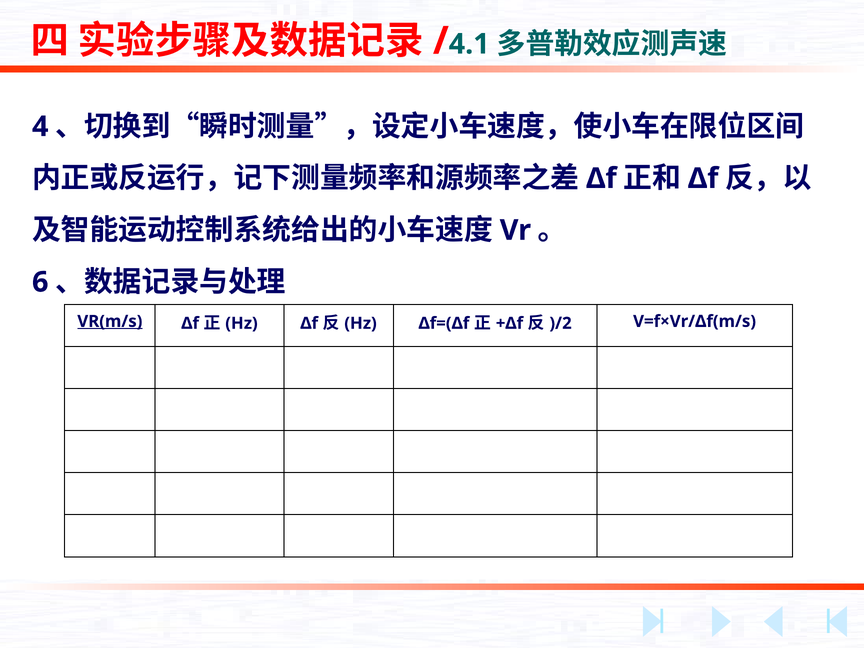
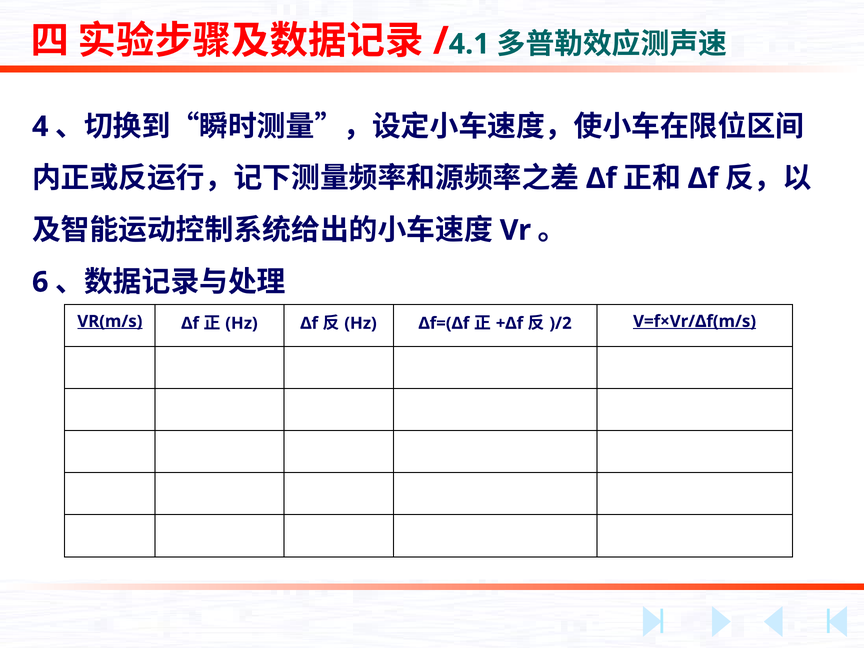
V=f×Vr/Δf(m/s underline: none -> present (695, 321)
